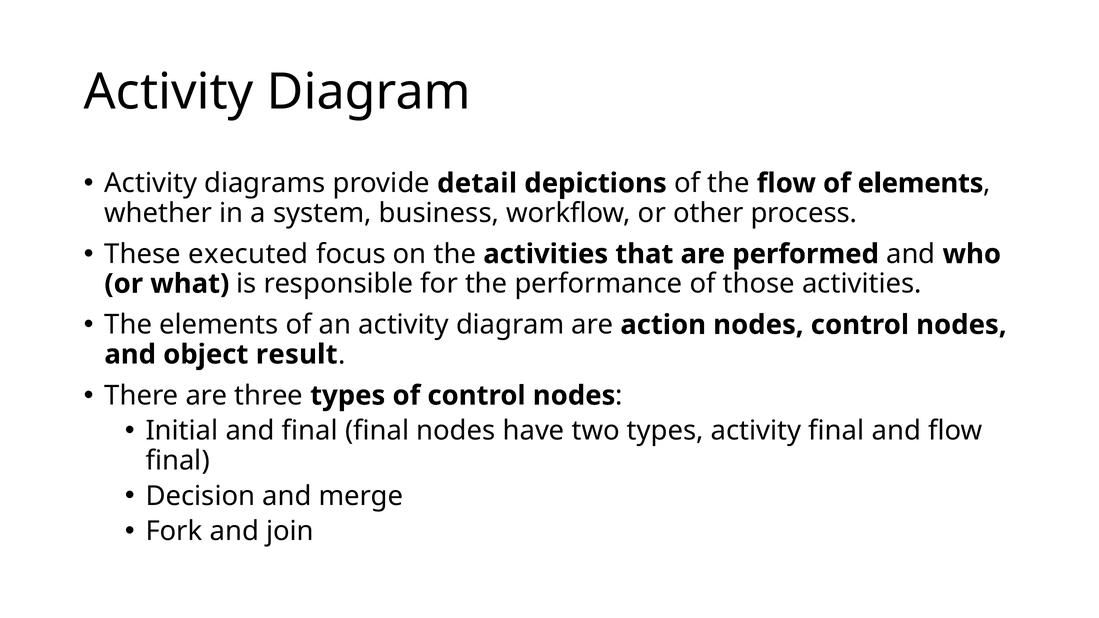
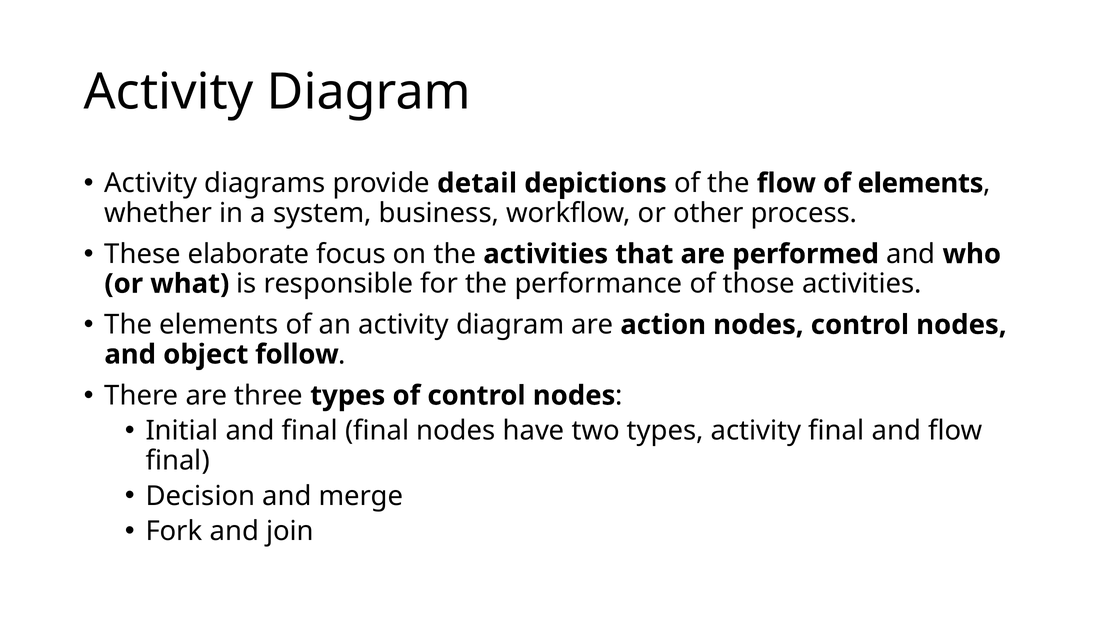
executed: executed -> elaborate (249, 254)
result: result -> follow (297, 355)
